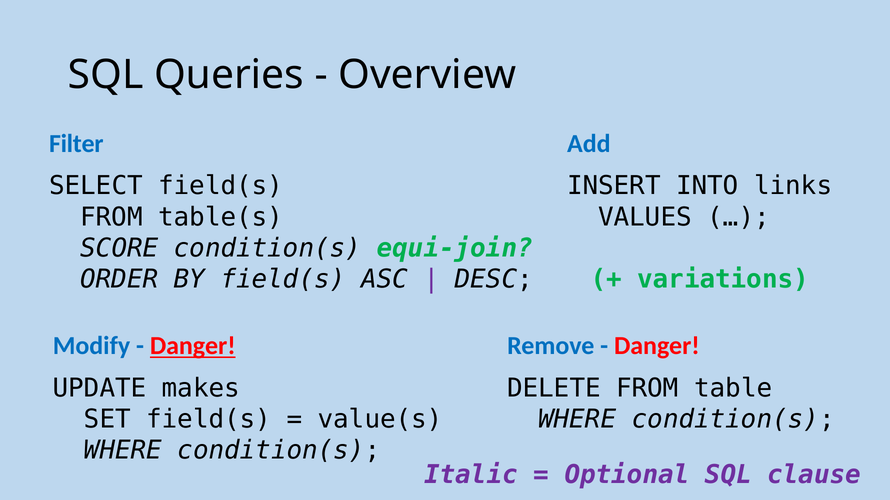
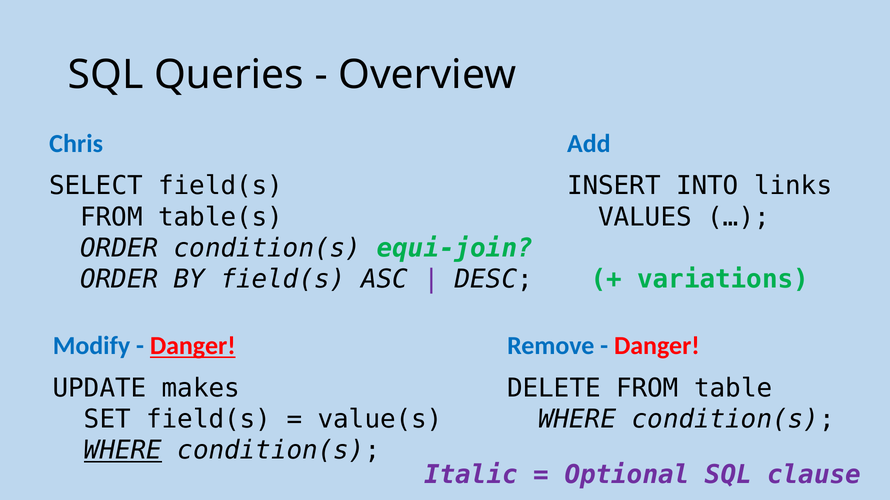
Filter: Filter -> Chris (76, 144)
SCORE: SCORE -> ORDER (119, 248)
WHERE underline: none -> present (123, 451)
